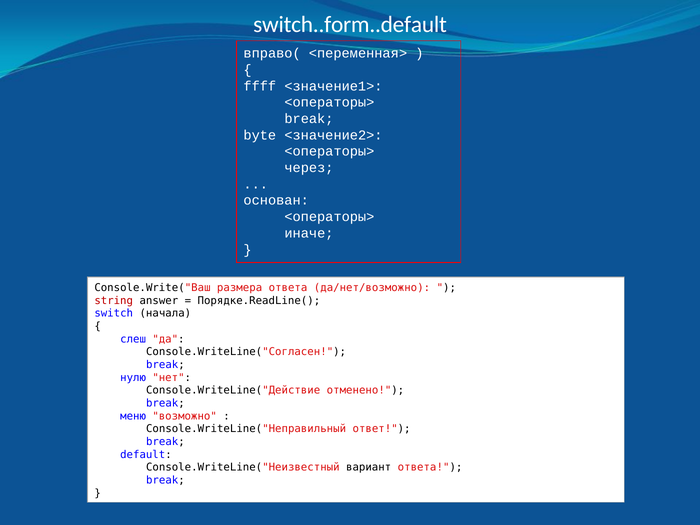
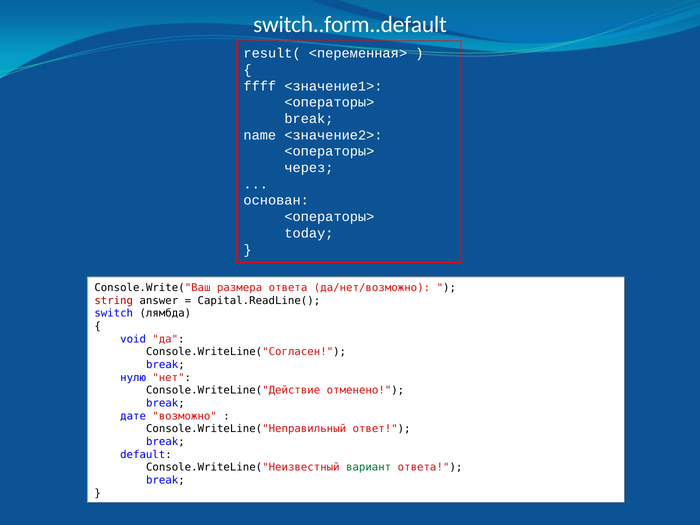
вправо(: вправо( -> result( (272, 53)
byte: byte -> name (260, 135)
иначе: иначе -> today (309, 233)
Порядке.ReadLine(: Порядке.ReadLine( -> Capital.ReadLine( (259, 301)
начала: начала -> лямбда (165, 313)
слеш: слеш -> void (133, 339)
меню: меню -> дате (133, 416)
вариант colour: black -> green (369, 467)
